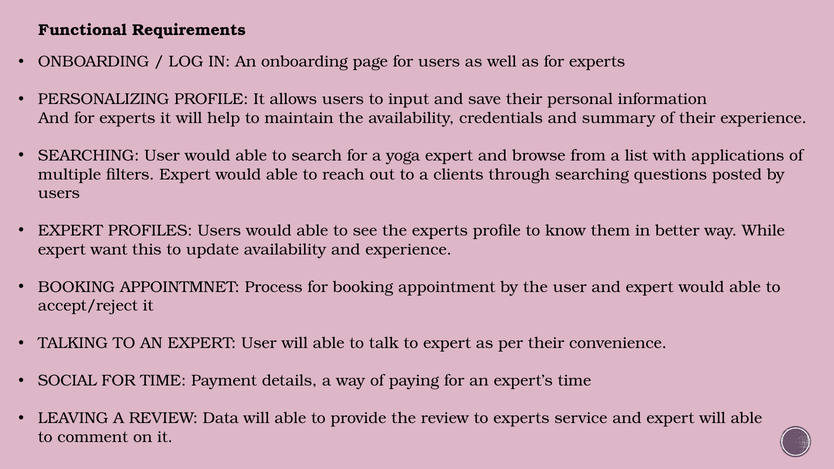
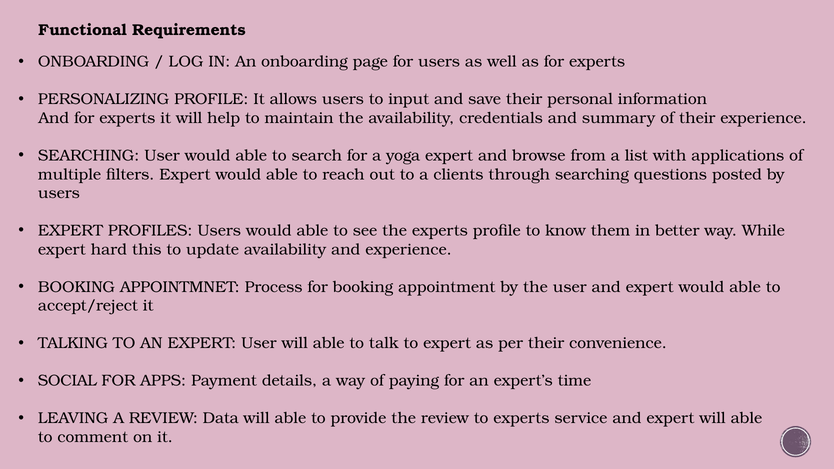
want: want -> hard (109, 249)
FOR TIME: TIME -> APPS (163, 381)
